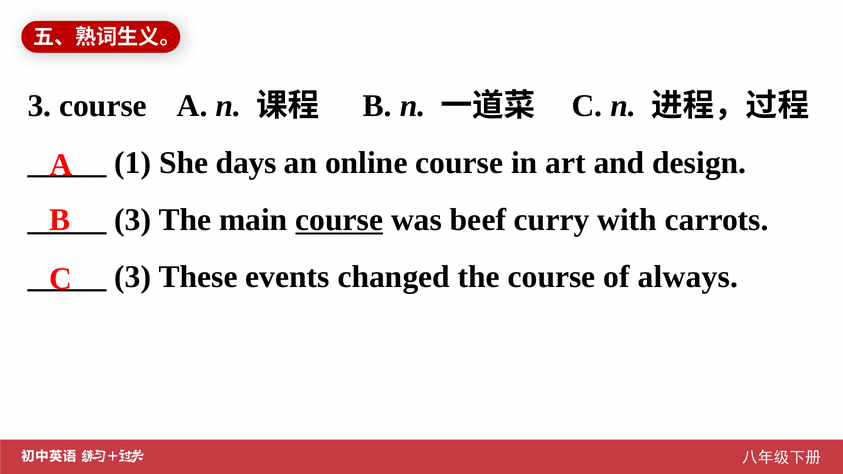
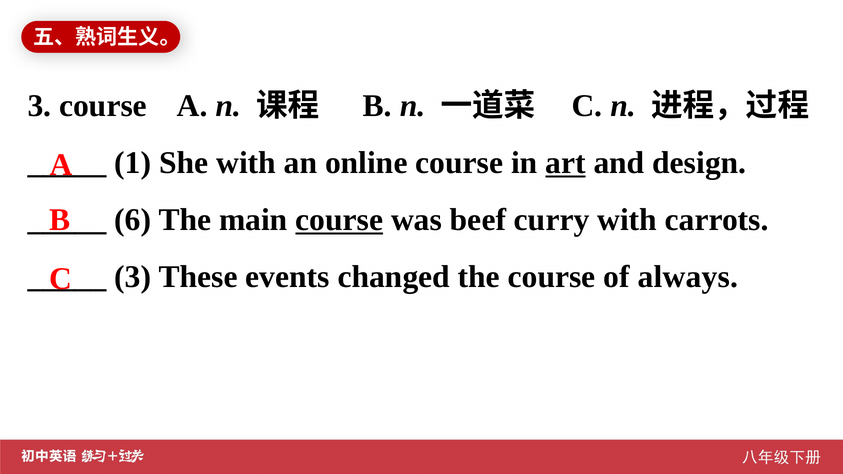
She days: days -> with (246, 163)
art underline: none -> present (566, 163)
3: 3 -> 6 (133, 220)
